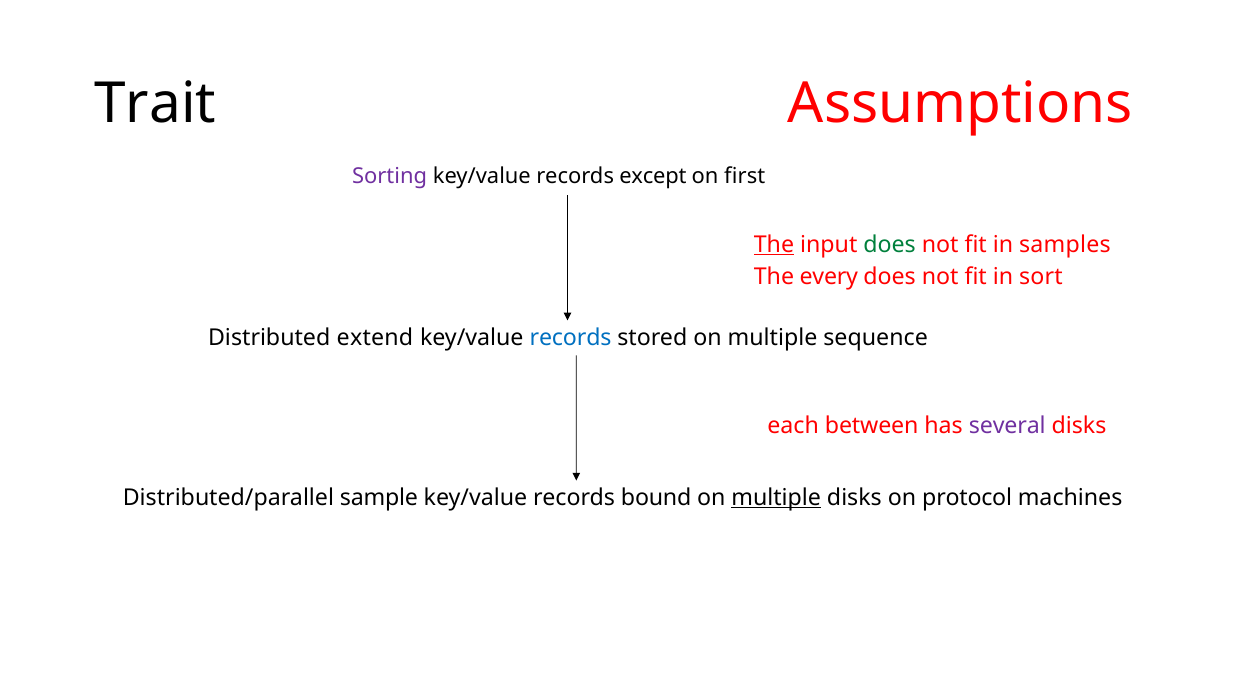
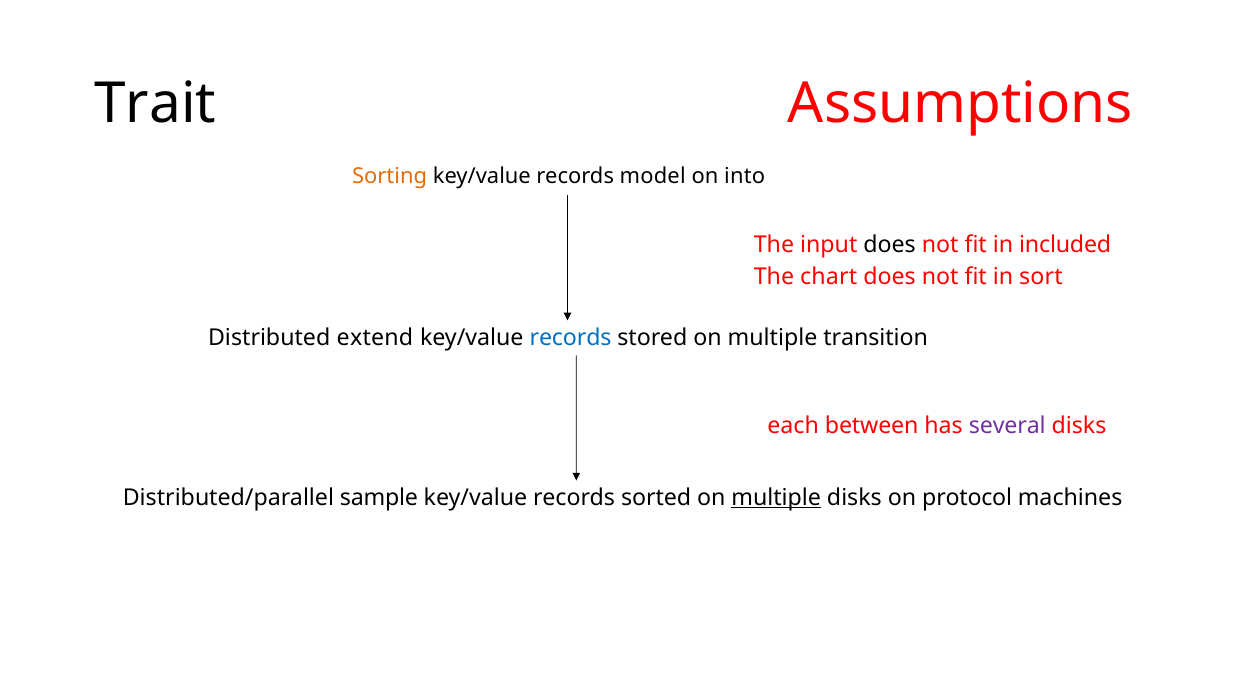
Sorting colour: purple -> orange (390, 177)
except: except -> model (653, 177)
first: first -> into (745, 177)
The underline: present -> none (774, 245)
does colour: green -> black (890, 245)
samples: samples -> included (1065, 245)
every: every -> chart (829, 277)
sequence: sequence -> transition (876, 337)
bound: bound -> sorted (656, 497)
